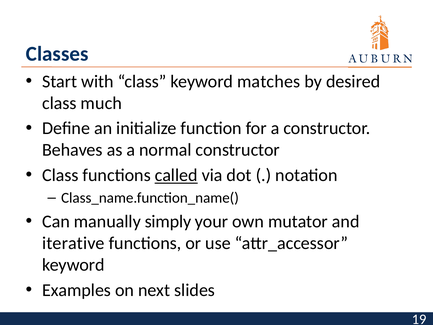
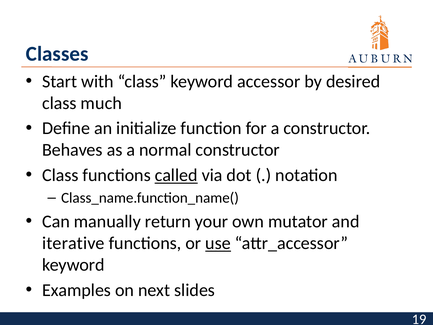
matches: matches -> accessor (269, 81)
simply: simply -> return (168, 221)
use underline: none -> present (218, 243)
